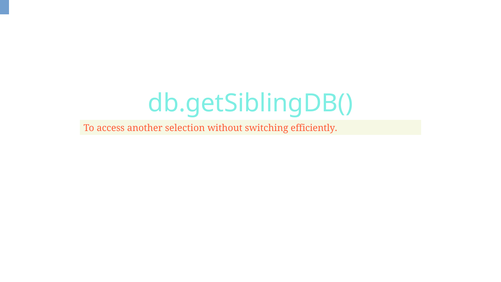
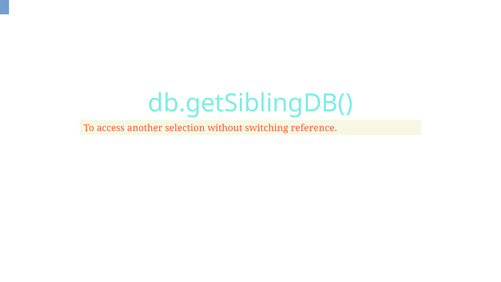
efficiently: efficiently -> reference (314, 128)
